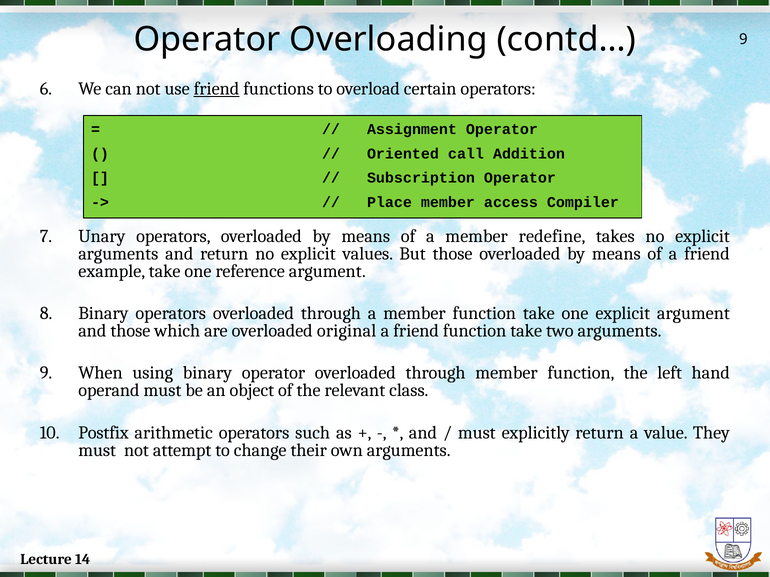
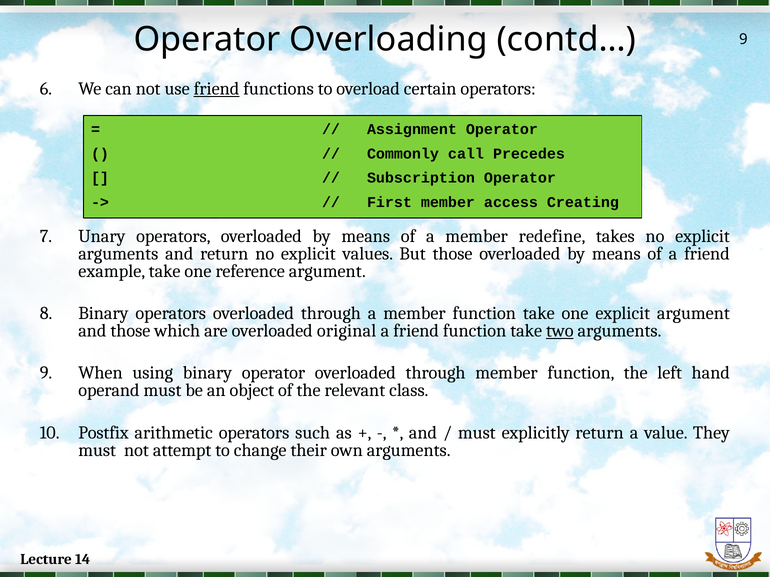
Oriented: Oriented -> Commonly (403, 154)
Addition: Addition -> Precedes (529, 154)
Place: Place -> First (389, 203)
Compiler: Compiler -> Creating (583, 203)
two underline: none -> present (560, 331)
